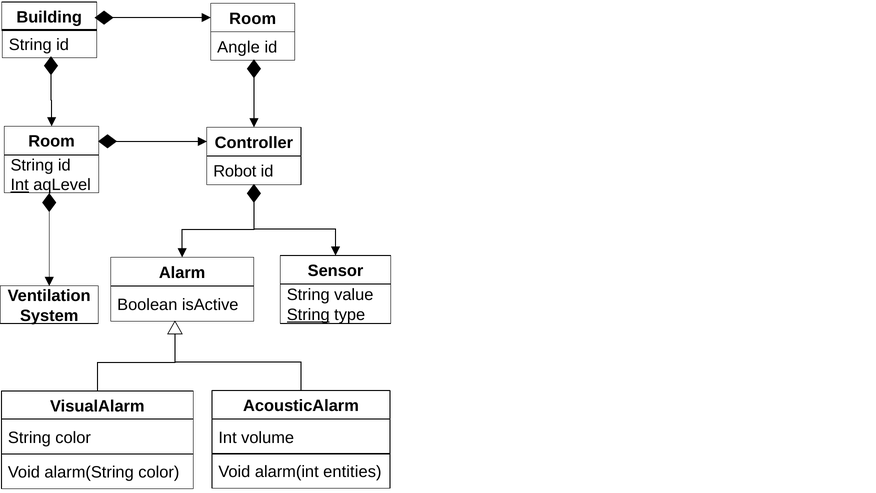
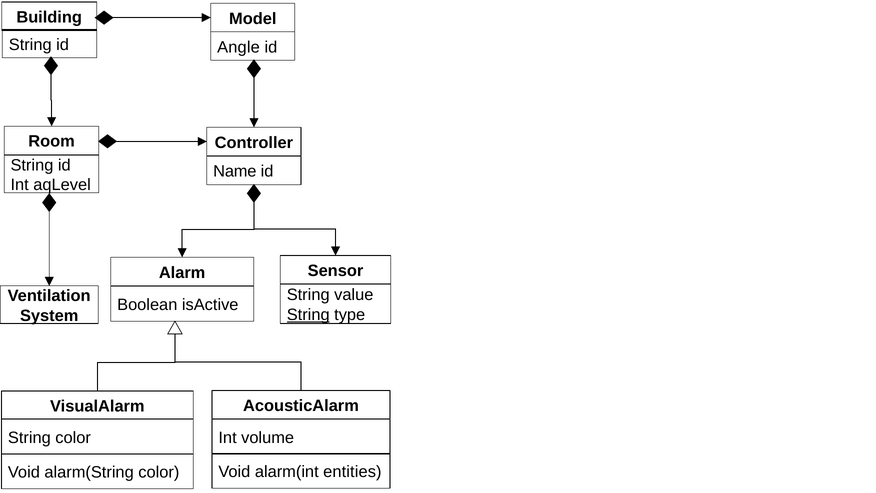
Room: Room -> Model (253, 19)
Robot: Robot -> Name (235, 171)
Int underline: present -> none (20, 185)
